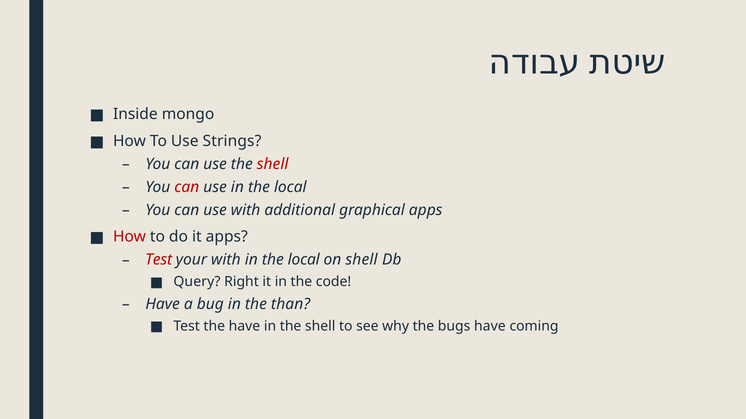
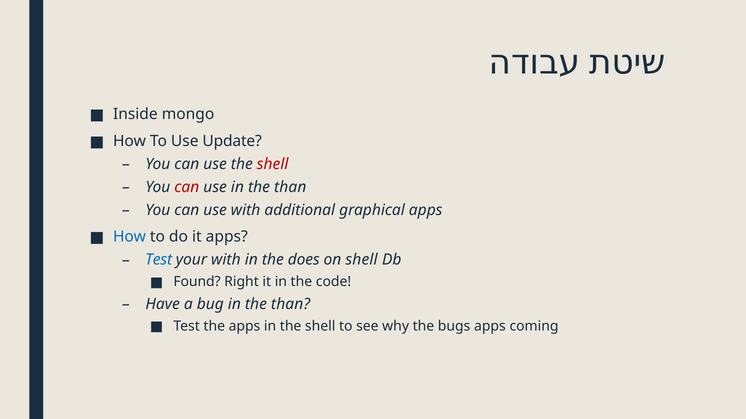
Strings: Strings -> Update (232, 141)
use in the local: local -> than (290, 187)
How colour: red -> blue (129, 237)
Test colour: red -> blue (159, 260)
local: local -> does (304, 260)
Query: Query -> Found (197, 282)
the have: have -> apps (244, 326)
bugs have: have -> apps (490, 326)
